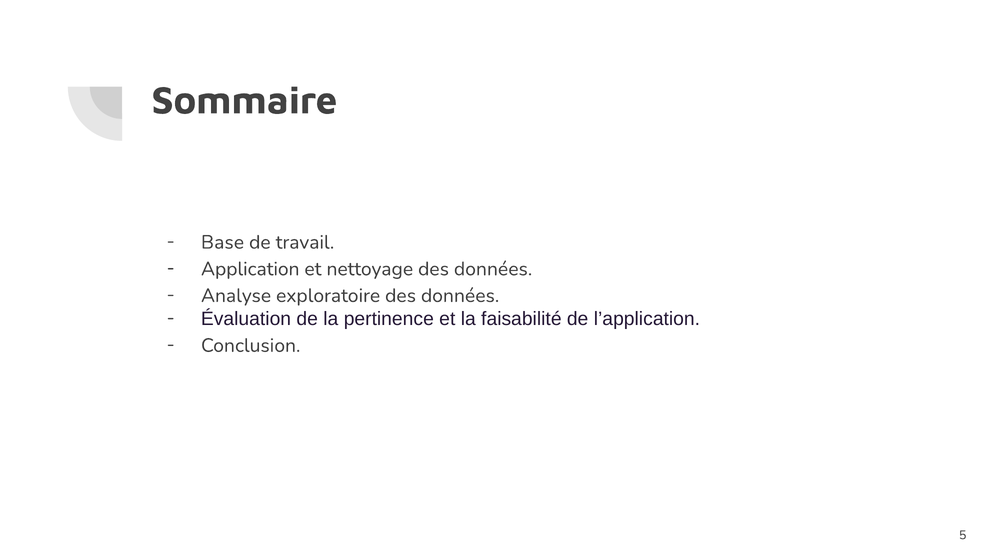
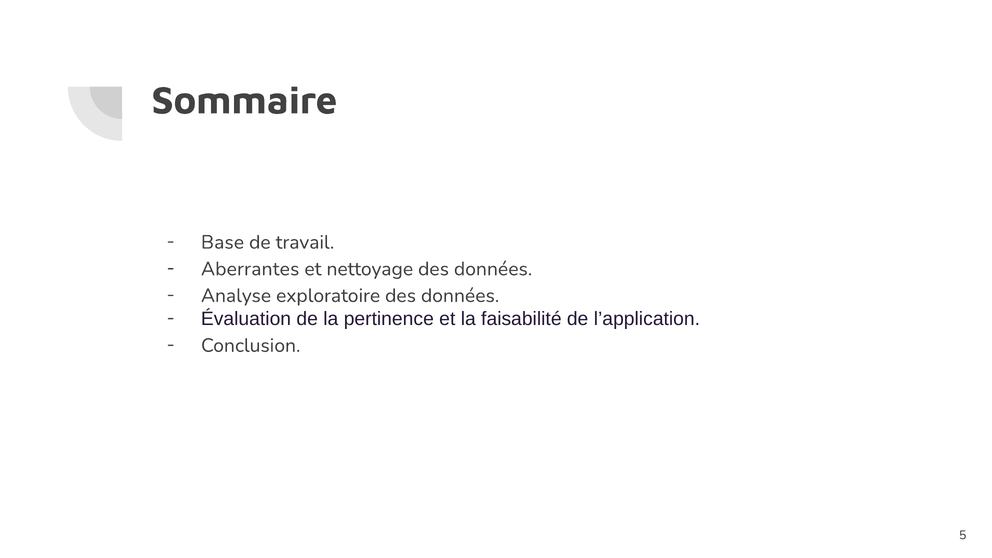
Application: Application -> Aberrantes (250, 269)
